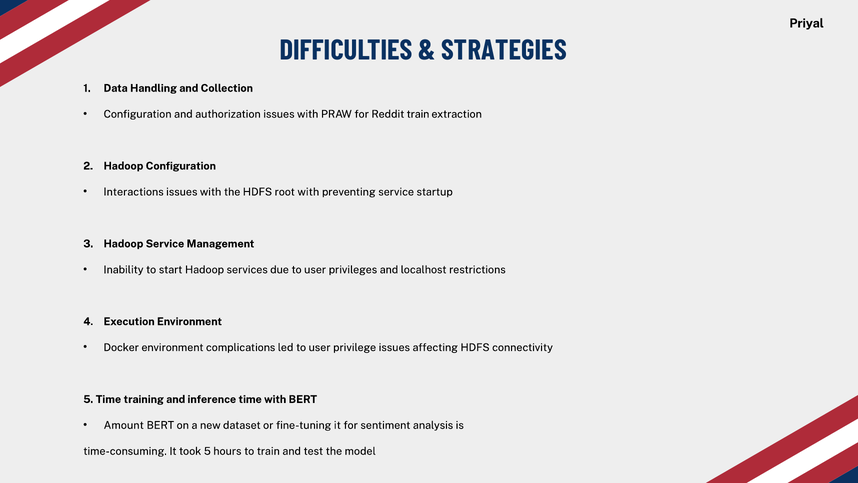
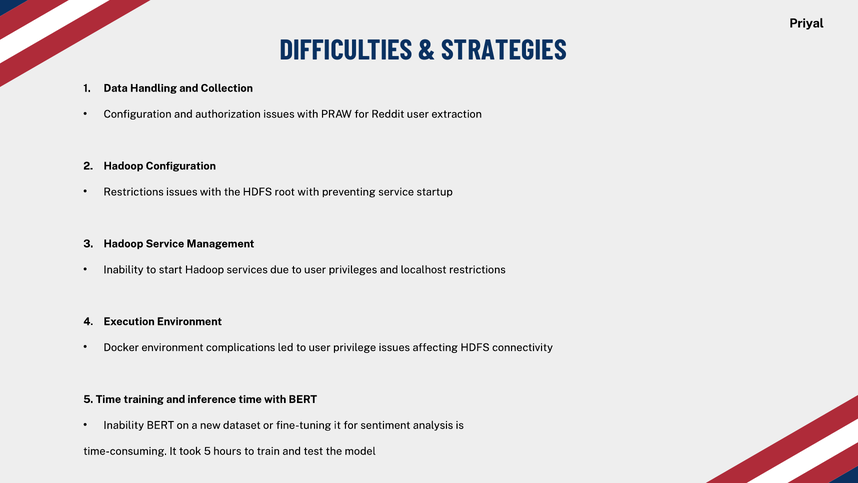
Reddit train: train -> user (418, 114)
Interactions: Interactions -> Restrictions (134, 192)
Amount: Amount -> Inability (124, 425)
